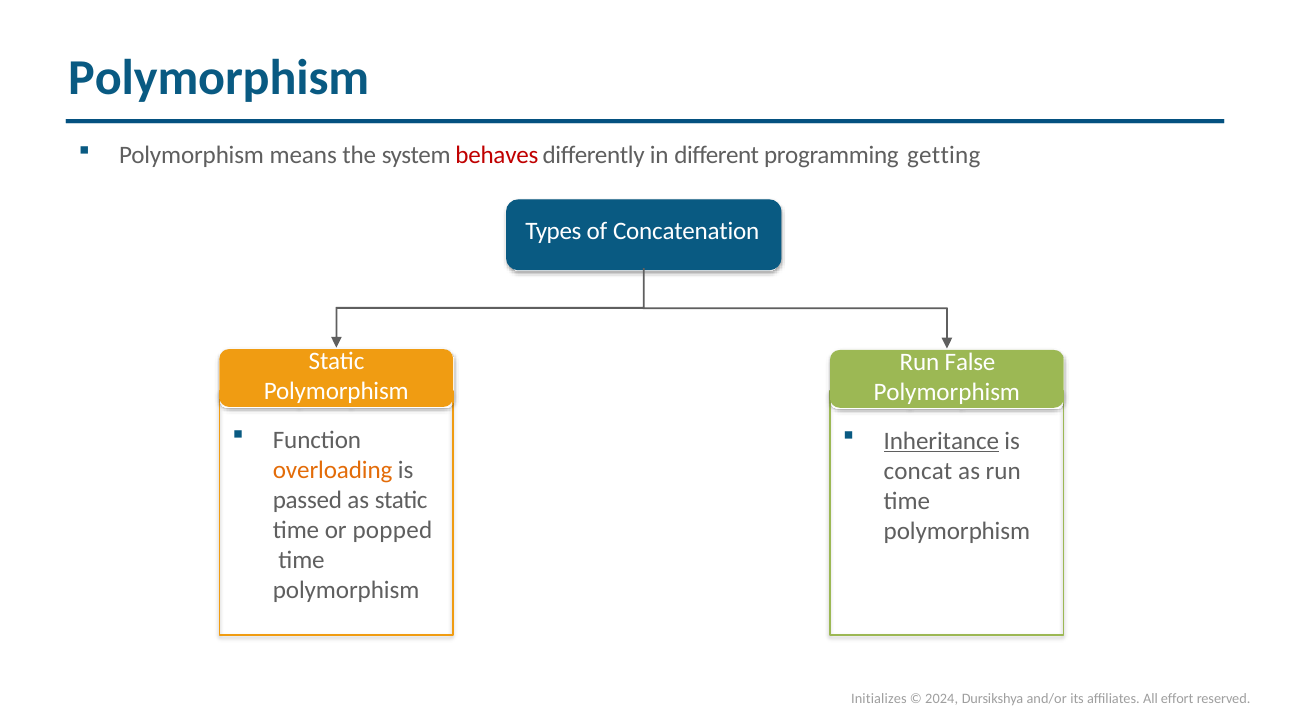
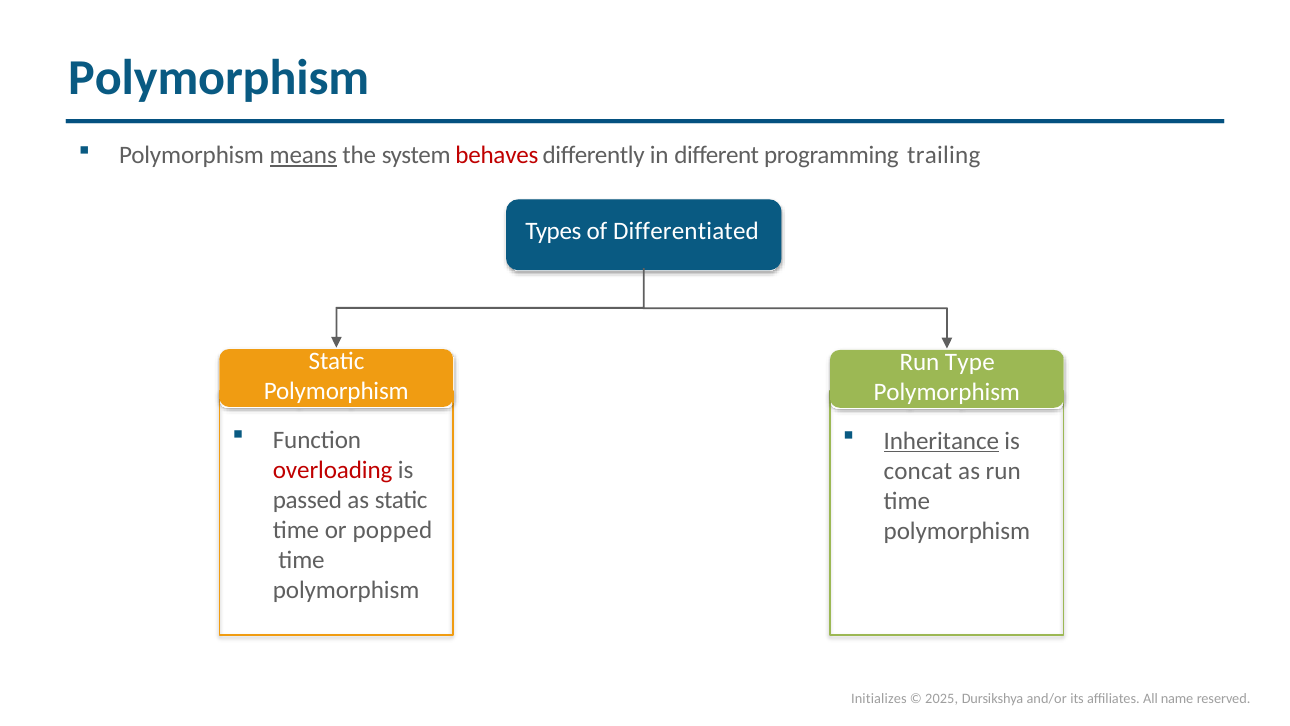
means underline: none -> present (303, 155)
getting: getting -> trailing (944, 155)
Concatenation: Concatenation -> Differentiated (686, 231)
False: False -> Type (970, 362)
overloading colour: orange -> red (333, 470)
2024: 2024 -> 2025 (942, 699)
effort: effort -> name (1177, 699)
